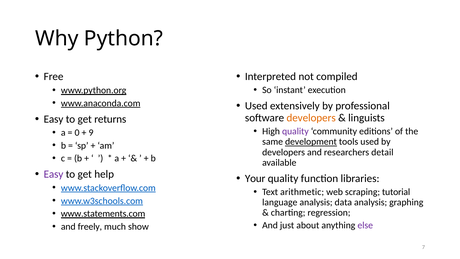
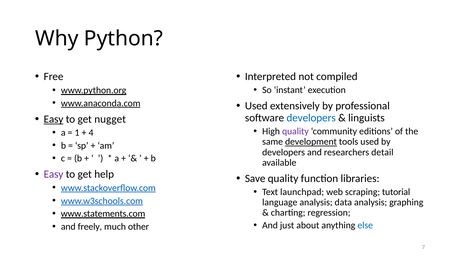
developers colour: orange -> blue (311, 118)
Easy underline: none -> present (54, 119)
returns: returns -> nugget (110, 119)
0: 0 -> 1 (77, 133)
9: 9 -> 4 (91, 133)
Your: Your -> Save (255, 178)
arithmetic: arithmetic -> launchpad (302, 192)
else colour: purple -> blue (365, 225)
show: show -> other (139, 226)
